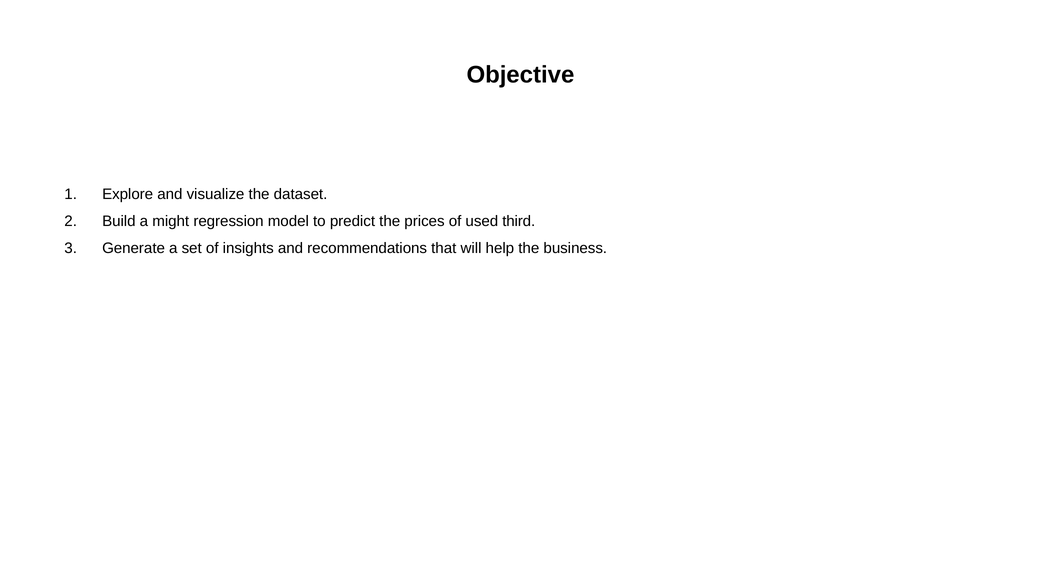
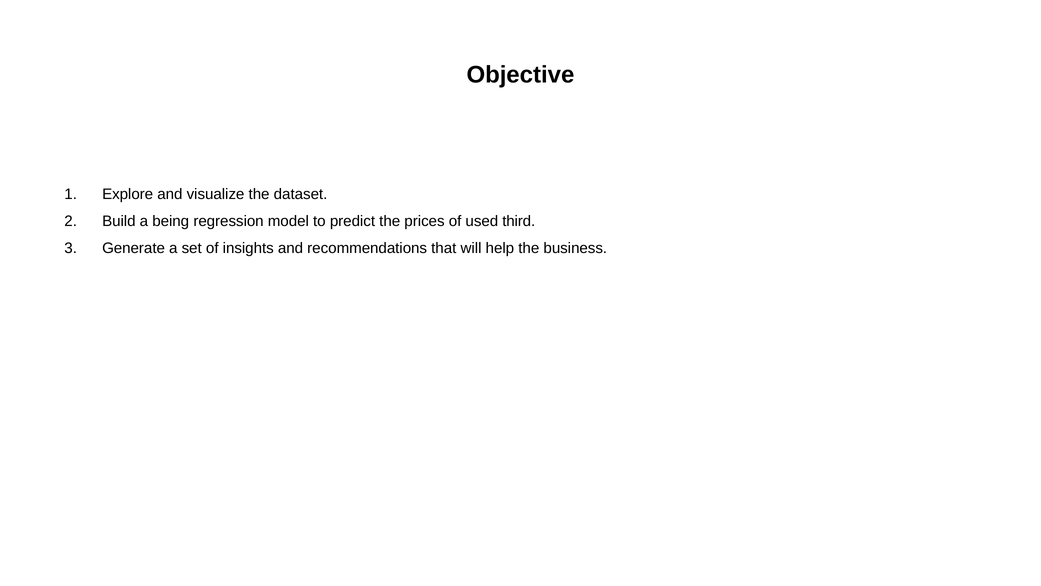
might: might -> being (171, 221)
